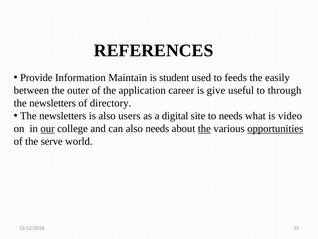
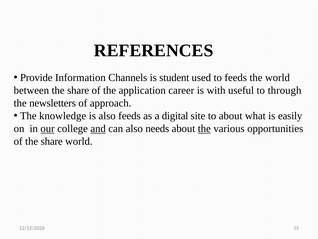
Maintain: Maintain -> Channels (128, 78)
the easily: easily -> world (277, 78)
between the outer: outer -> share (78, 90)
give: give -> with (216, 90)
directory: directory -> approach (111, 103)
newsletters: newsletters -> knowledge (63, 116)
also users: users -> feeds (129, 116)
to needs: needs -> about (231, 116)
video: video -> easily (290, 116)
and underline: none -> present (98, 128)
opportunities underline: present -> none (275, 128)
of the serve: serve -> share (52, 141)
